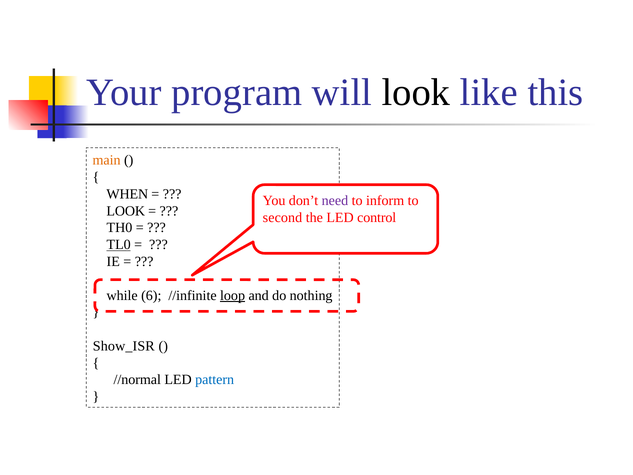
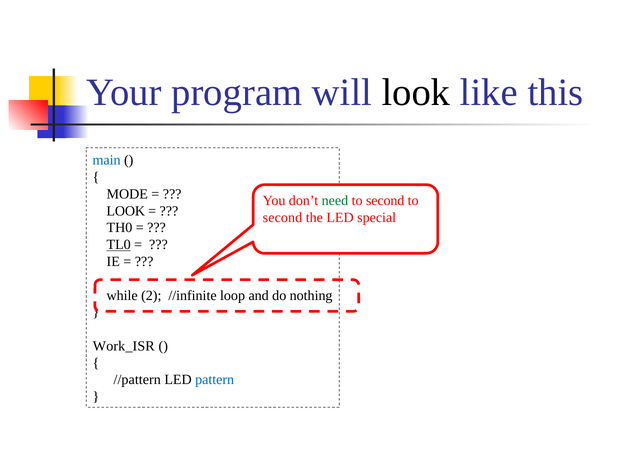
main colour: orange -> blue (107, 160)
WHEN: WHEN -> MODE (127, 194)
need colour: purple -> green (335, 200)
inform: inform -> second (385, 200)
control: control -> special (377, 217)
6: 6 -> 2 (151, 295)
loop underline: present -> none (233, 295)
Show_ISR: Show_ISR -> Work_ISR (124, 346)
//normal: //normal -> //pattern (137, 380)
